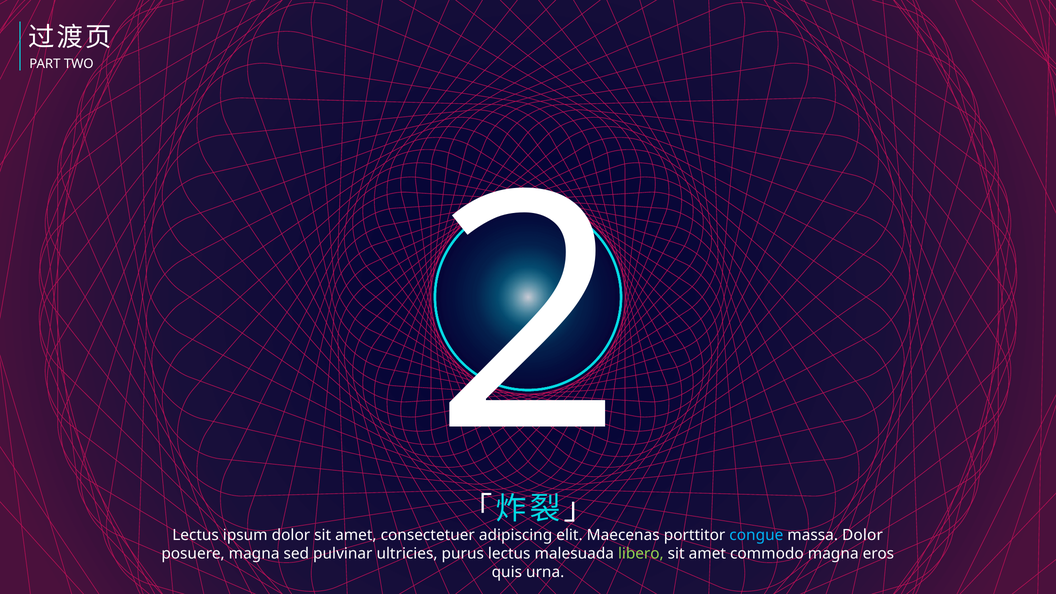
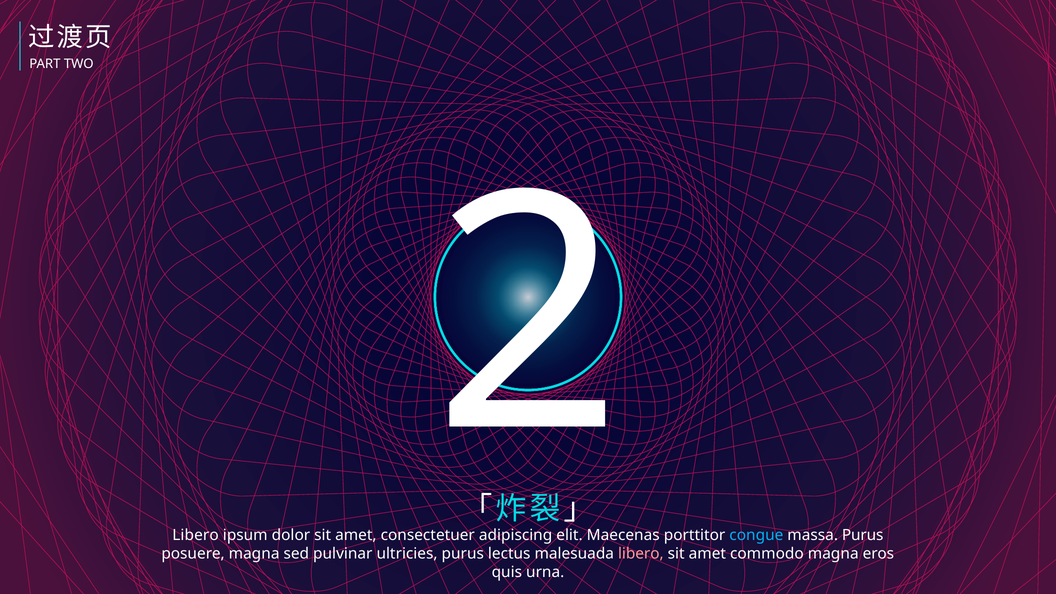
Lectus: Lectus -> Libero (196, 535)
massa Dolor: Dolor -> Purus (863, 535)
libero colour: light green -> pink (641, 554)
